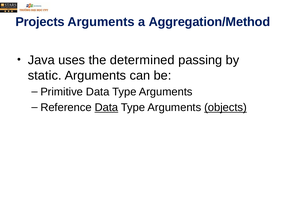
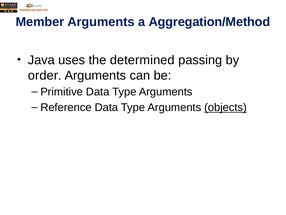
Projects: Projects -> Member (40, 22)
static: static -> order (45, 75)
Data underline: present -> none (106, 107)
